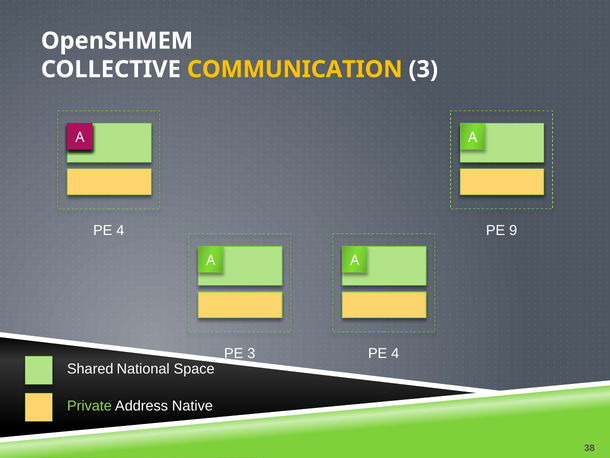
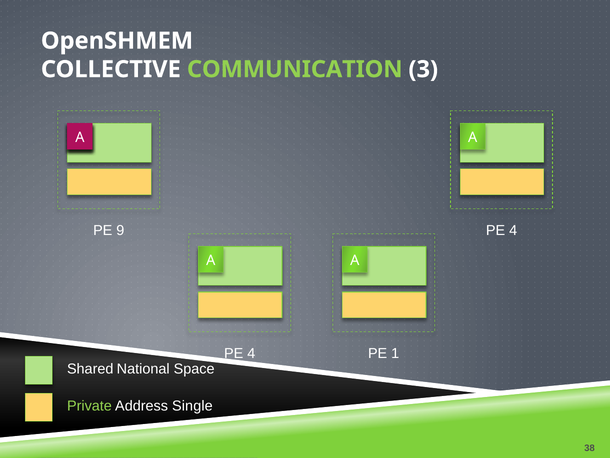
COMMUNICATION colour: yellow -> light green (295, 69)
4: 4 -> 9 (120, 230)
9: 9 -> 4 (513, 230)
3: 3 -> 4 (251, 353)
4: 4 -> 1 (395, 353)
Native: Native -> Single (192, 406)
